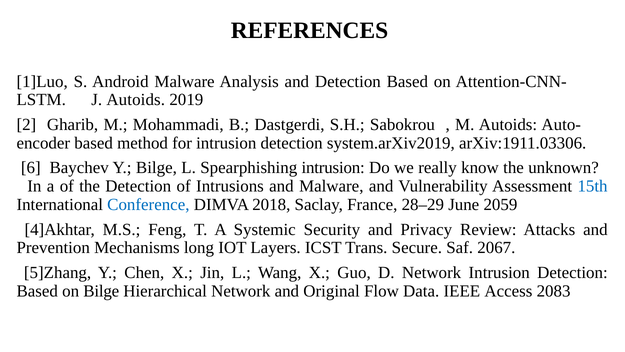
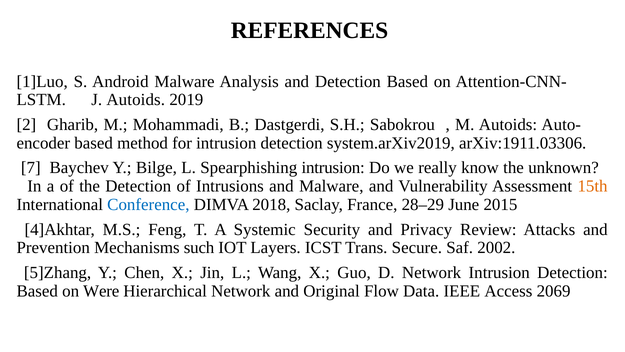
6: 6 -> 7 (31, 168)
15th colour: blue -> orange (593, 186)
2059: 2059 -> 2015 (500, 204)
long: long -> such (199, 247)
2067: 2067 -> 2002 (496, 247)
on Bilge: Bilge -> Were (101, 291)
2083: 2083 -> 2069 (554, 291)
